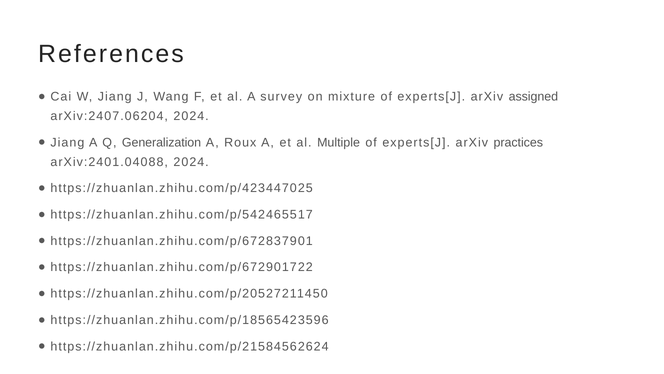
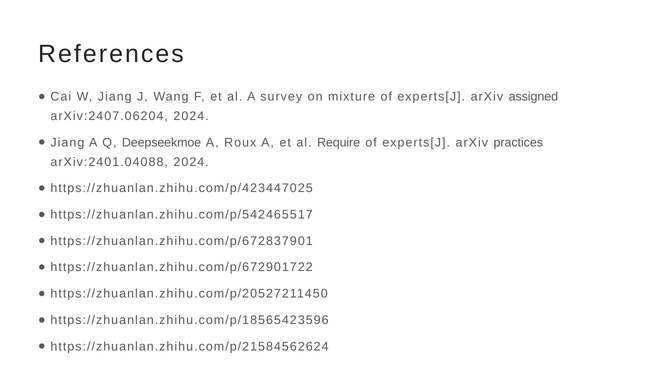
Generalization: Generalization -> Deepseekmoe (162, 142)
Multiple: Multiple -> Require (339, 142)
